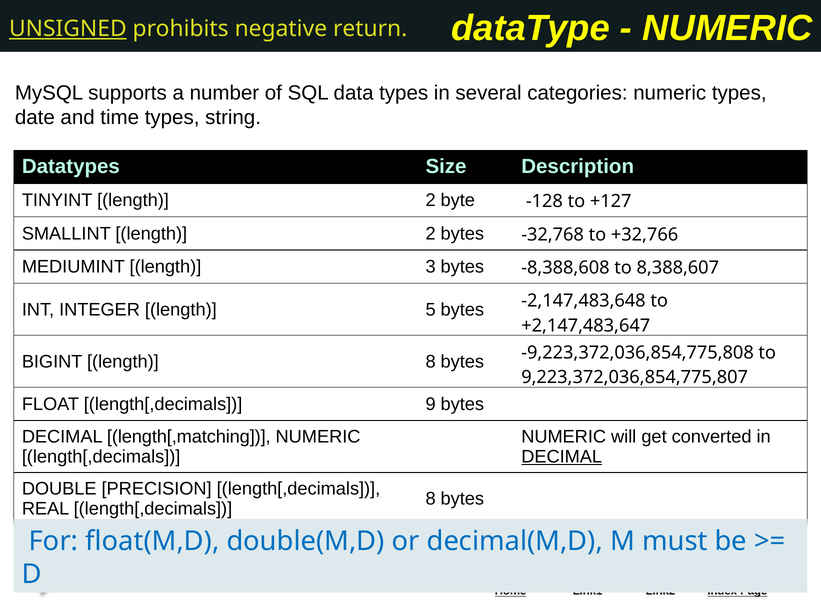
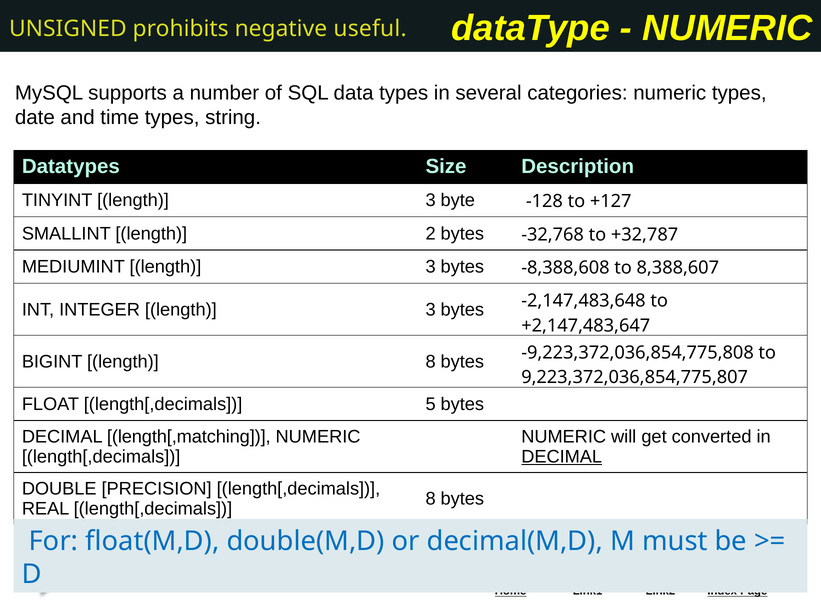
UNSIGNED underline: present -> none (68, 29)
return: return -> useful (370, 29)
TINYINT length 2: 2 -> 3 (431, 201)
+32,766: +32,766 -> +32,787 (645, 235)
INTEGER length 5: 5 -> 3 (431, 310)
9: 9 -> 5 (431, 405)
